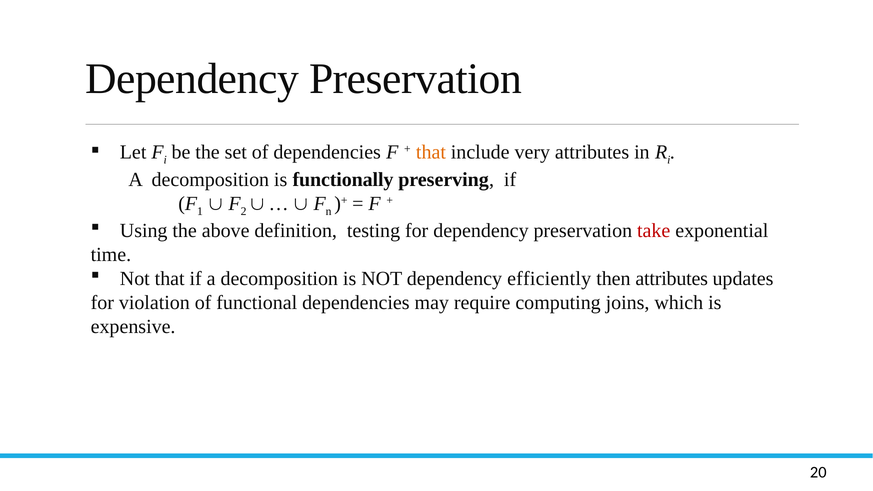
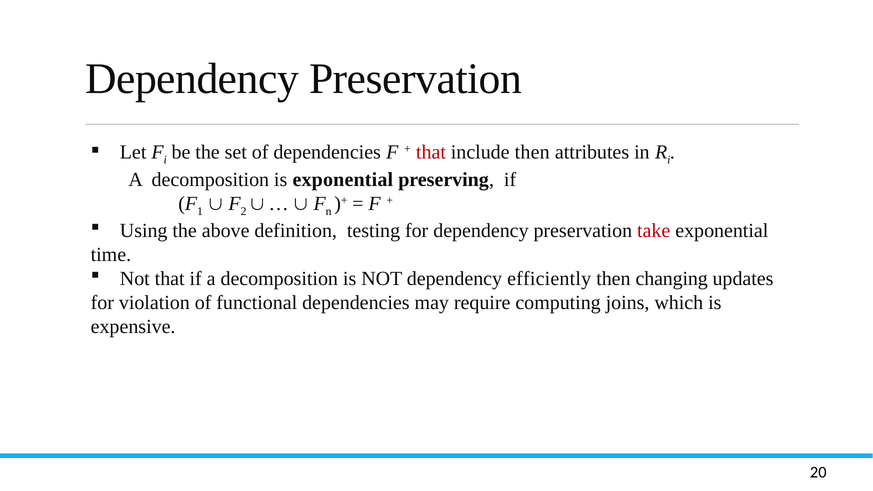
that colour: orange -> red (431, 152)
include very: very -> then (532, 152)
is functionally: functionally -> exponential (343, 180)
then attributes: attributes -> changing (672, 279)
